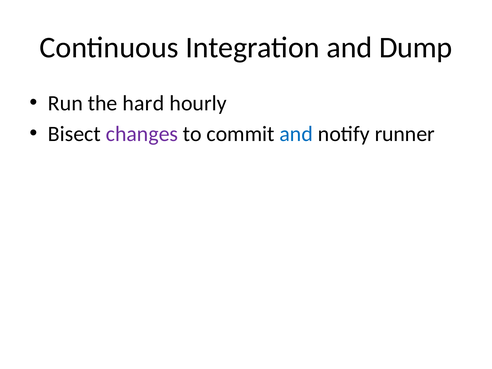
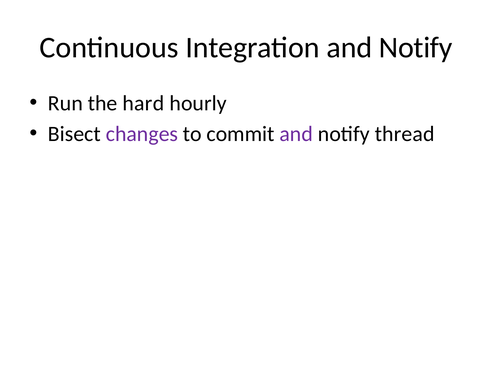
Integration and Dump: Dump -> Notify (416, 48)
and colour: blue -> purple (296, 134)
runner: runner -> thread (405, 134)
